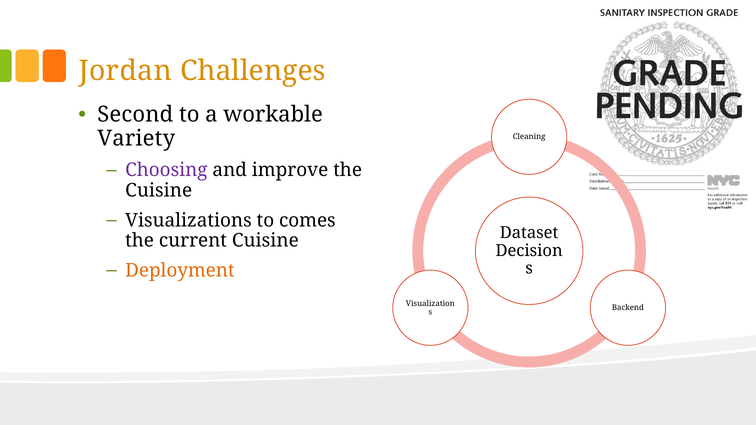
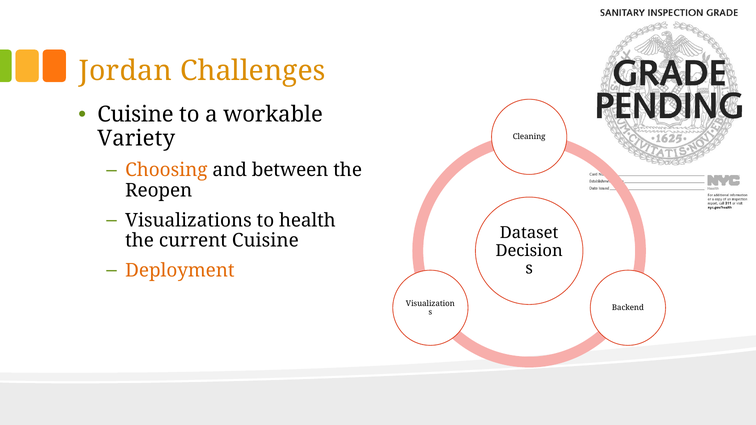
Second: Second -> Cuisine (135, 115)
Choosing colour: purple -> orange (166, 170)
improve: improve -> between (290, 170)
Cuisine: Cuisine -> Reopen (159, 191)
comes: comes -> health (307, 220)
